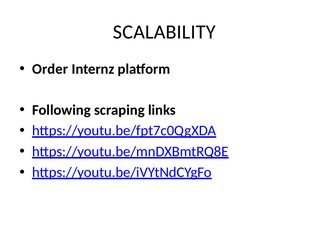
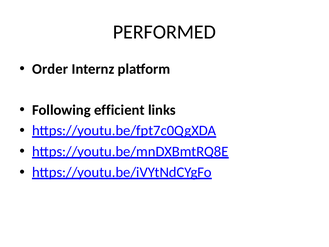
SCALABILITY: SCALABILITY -> PERFORMED (164, 32)
scraping: scraping -> efficient (119, 110)
